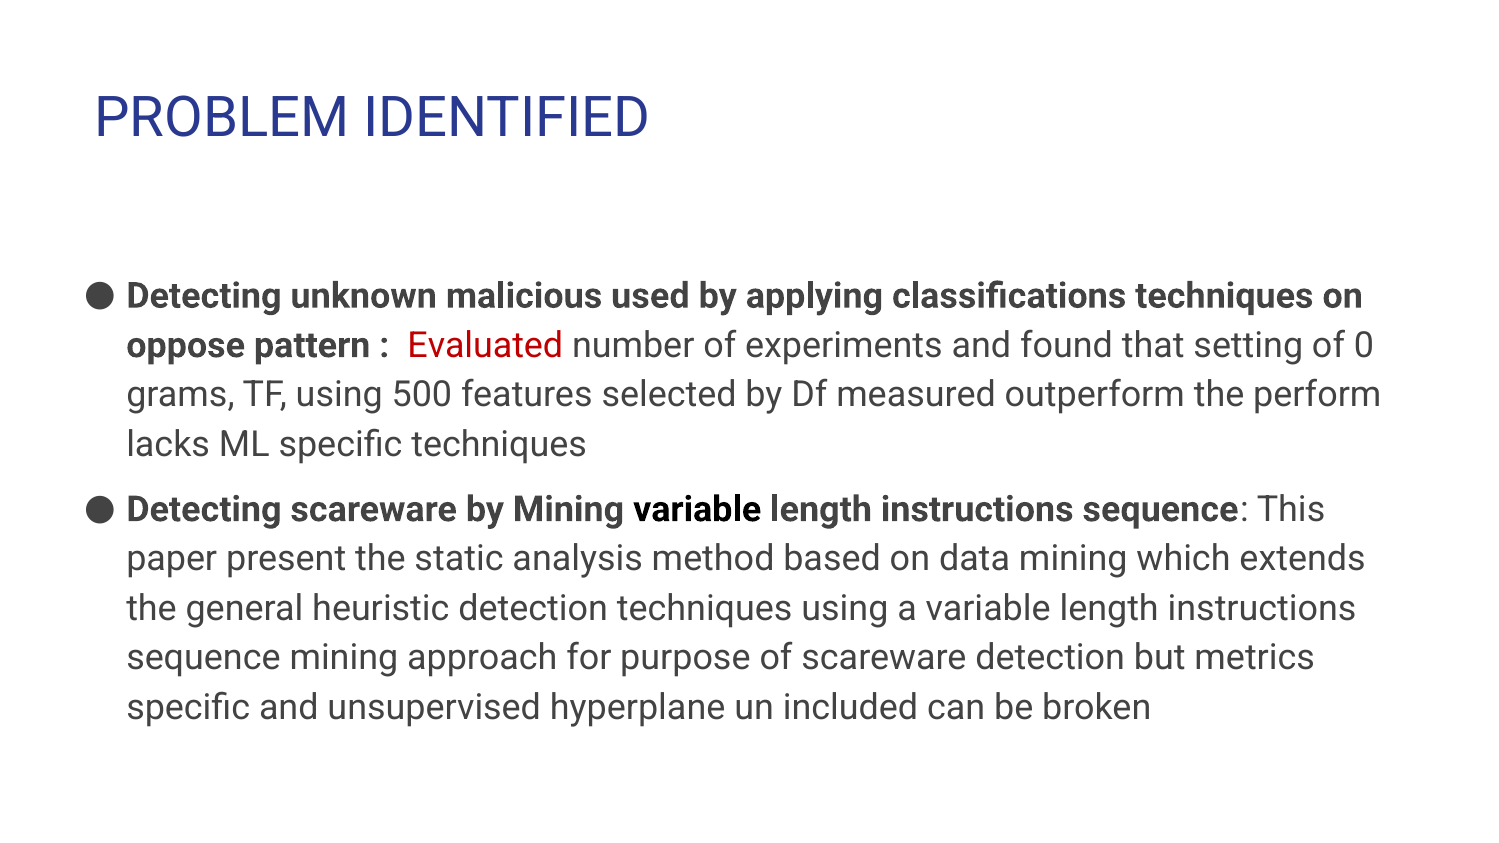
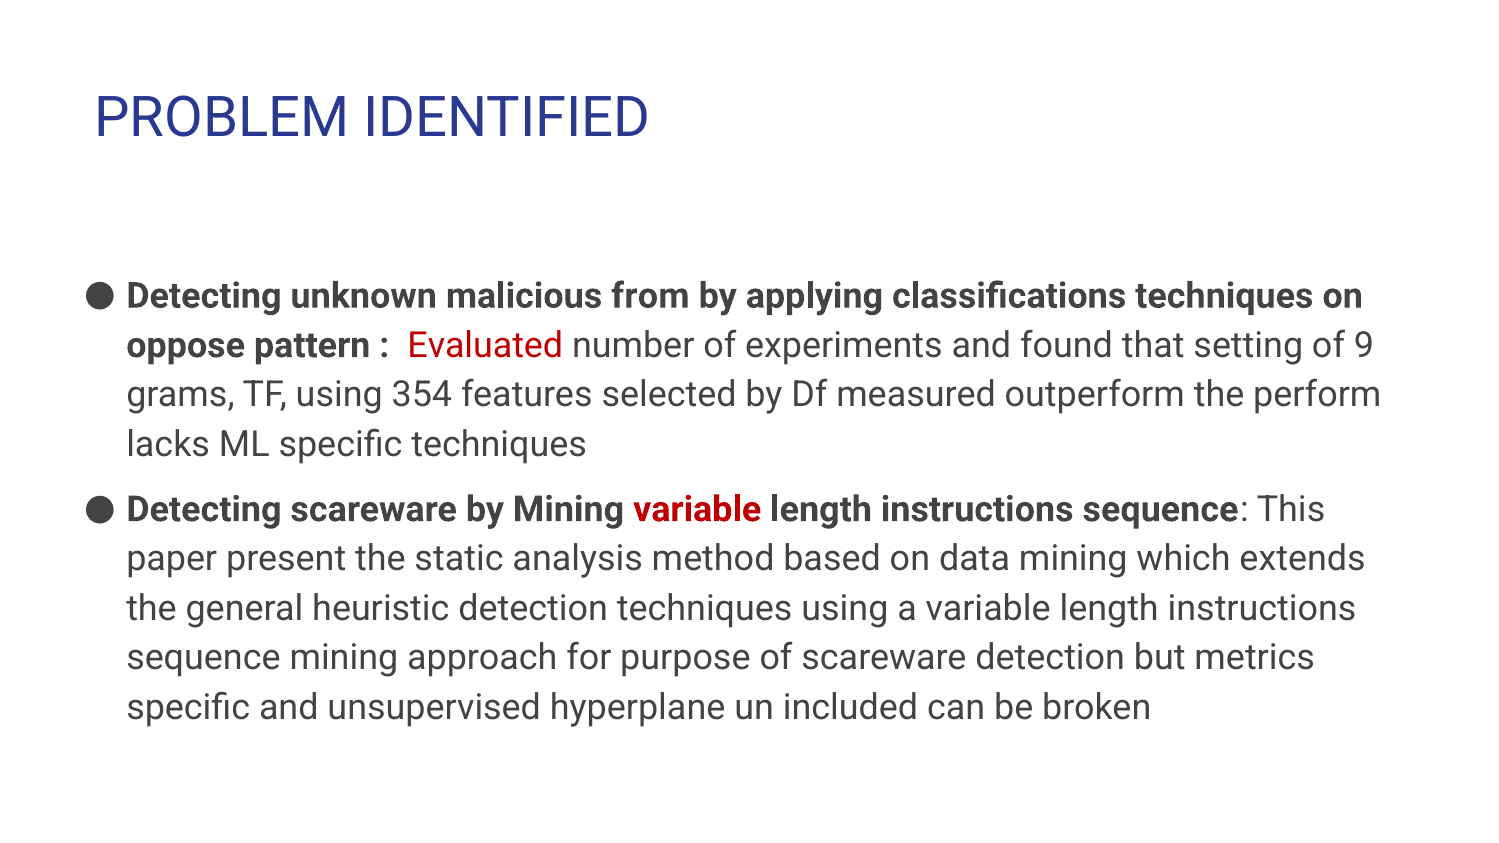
used: used -> from (650, 296)
0: 0 -> 9 (1364, 345)
500: 500 -> 354 (422, 395)
variable colour: black -> red (697, 510)
